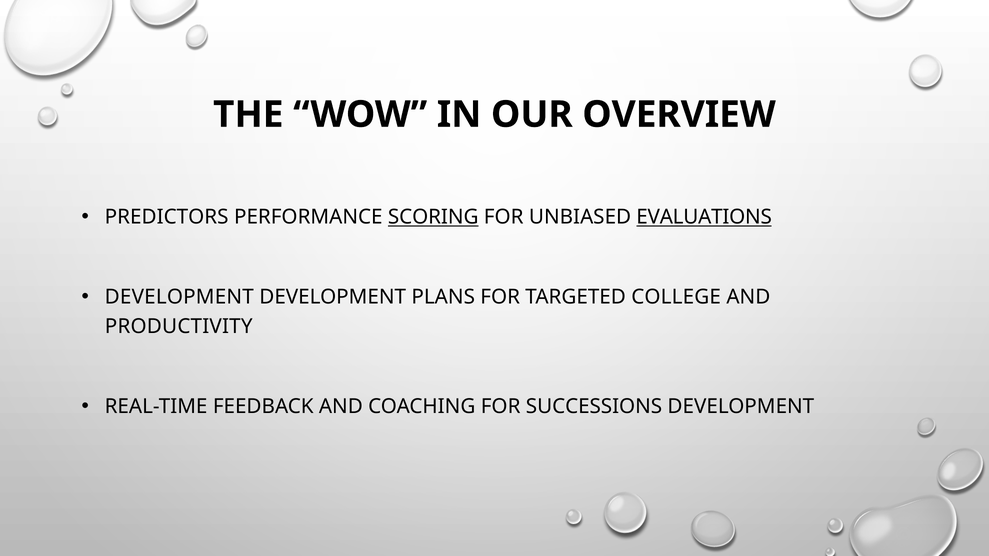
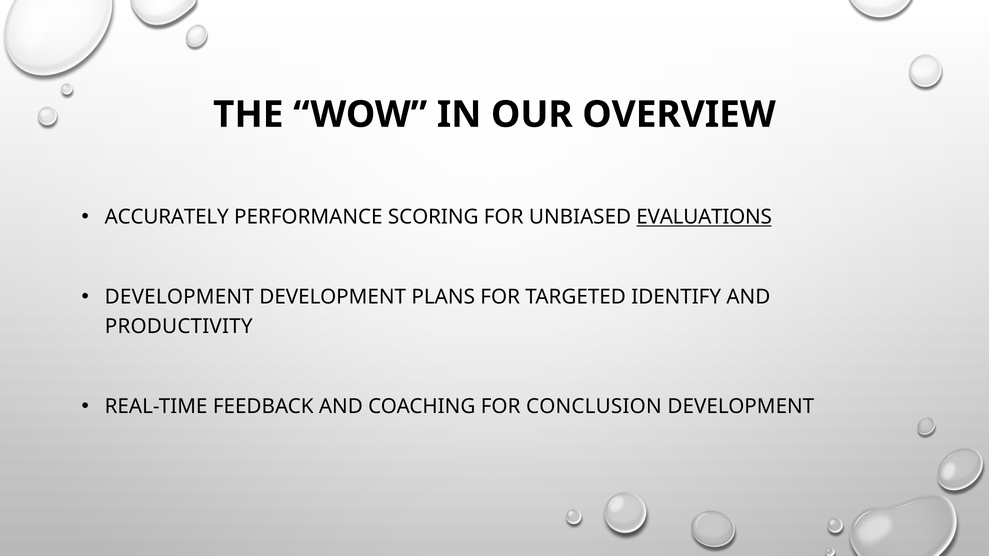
PREDICTORS: PREDICTORS -> ACCURATELY (167, 217)
SCORING underline: present -> none (433, 217)
COLLEGE: COLLEGE -> IDENTIFY (676, 297)
SUCCESSIONS: SUCCESSIONS -> CONCLUSION (594, 407)
